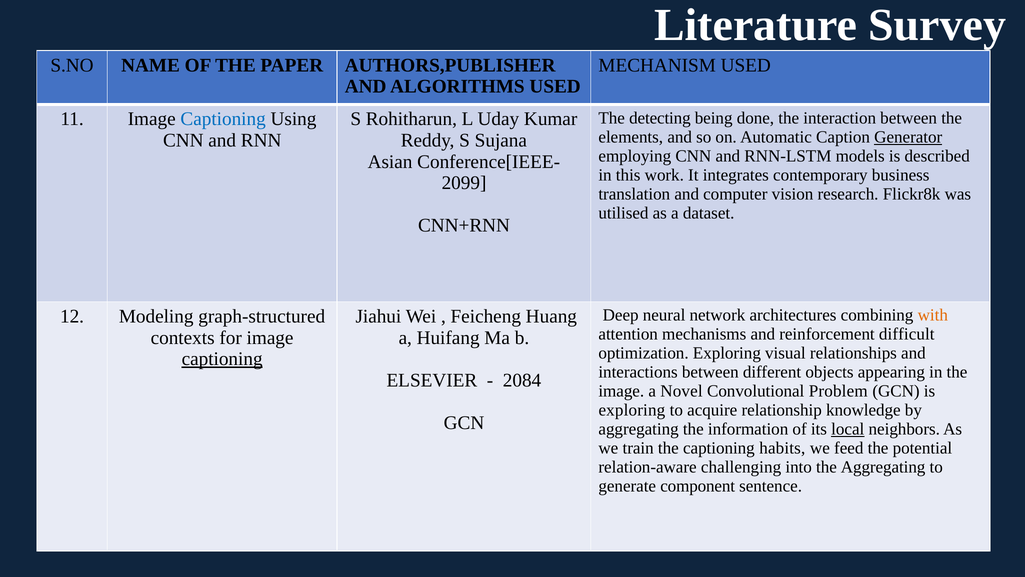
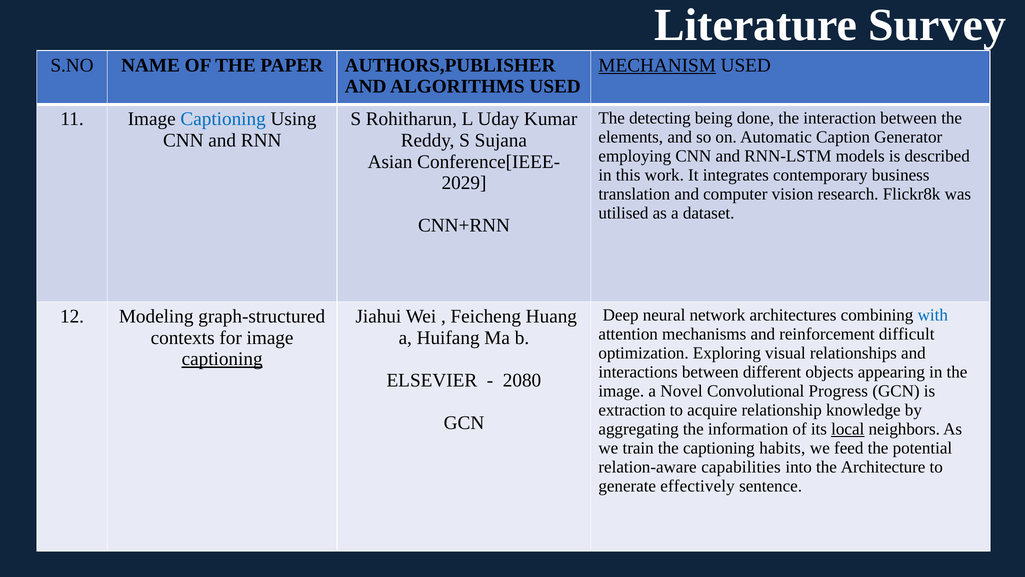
MECHANISM underline: none -> present (657, 65)
Generator underline: present -> none (908, 137)
2099: 2099 -> 2029 (464, 183)
with colour: orange -> blue (933, 315)
2084: 2084 -> 2080 (522, 380)
Problem: Problem -> Progress (838, 391)
exploring: exploring -> extraction (632, 410)
challenging: challenging -> capabilities (741, 467)
the Aggregating: Aggregating -> Architecture (883, 467)
component: component -> effectively (698, 486)
